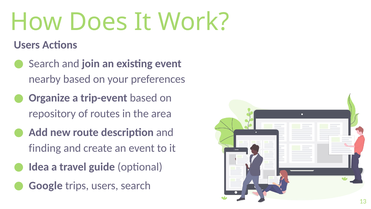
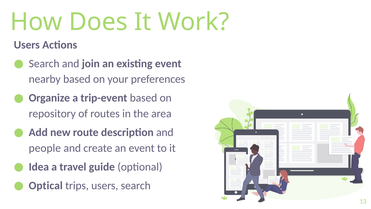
finding: finding -> people (45, 148)
Google: Google -> Optical (46, 185)
